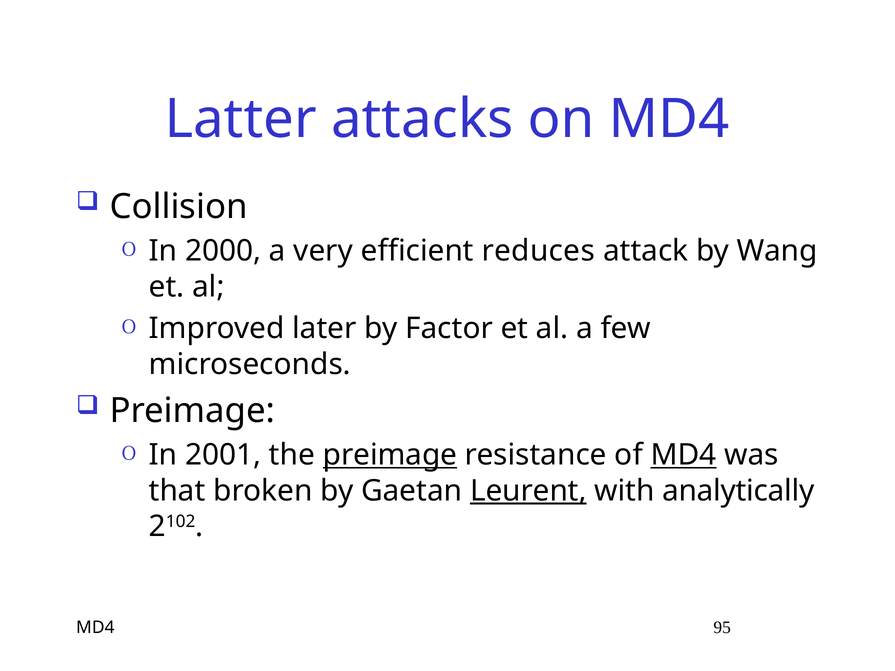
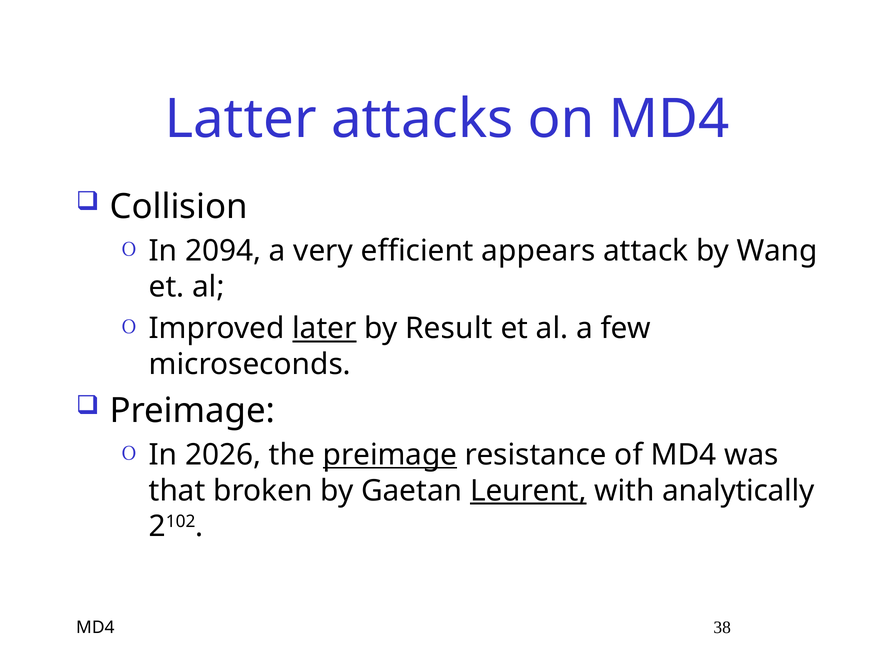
2000: 2000 -> 2094 (223, 251)
reduces: reduces -> appears (538, 251)
later underline: none -> present (324, 329)
Factor: Factor -> Result (449, 329)
2001: 2001 -> 2026 (223, 455)
MD4 underline: present -> none (684, 455)
95: 95 -> 38 (722, 628)
